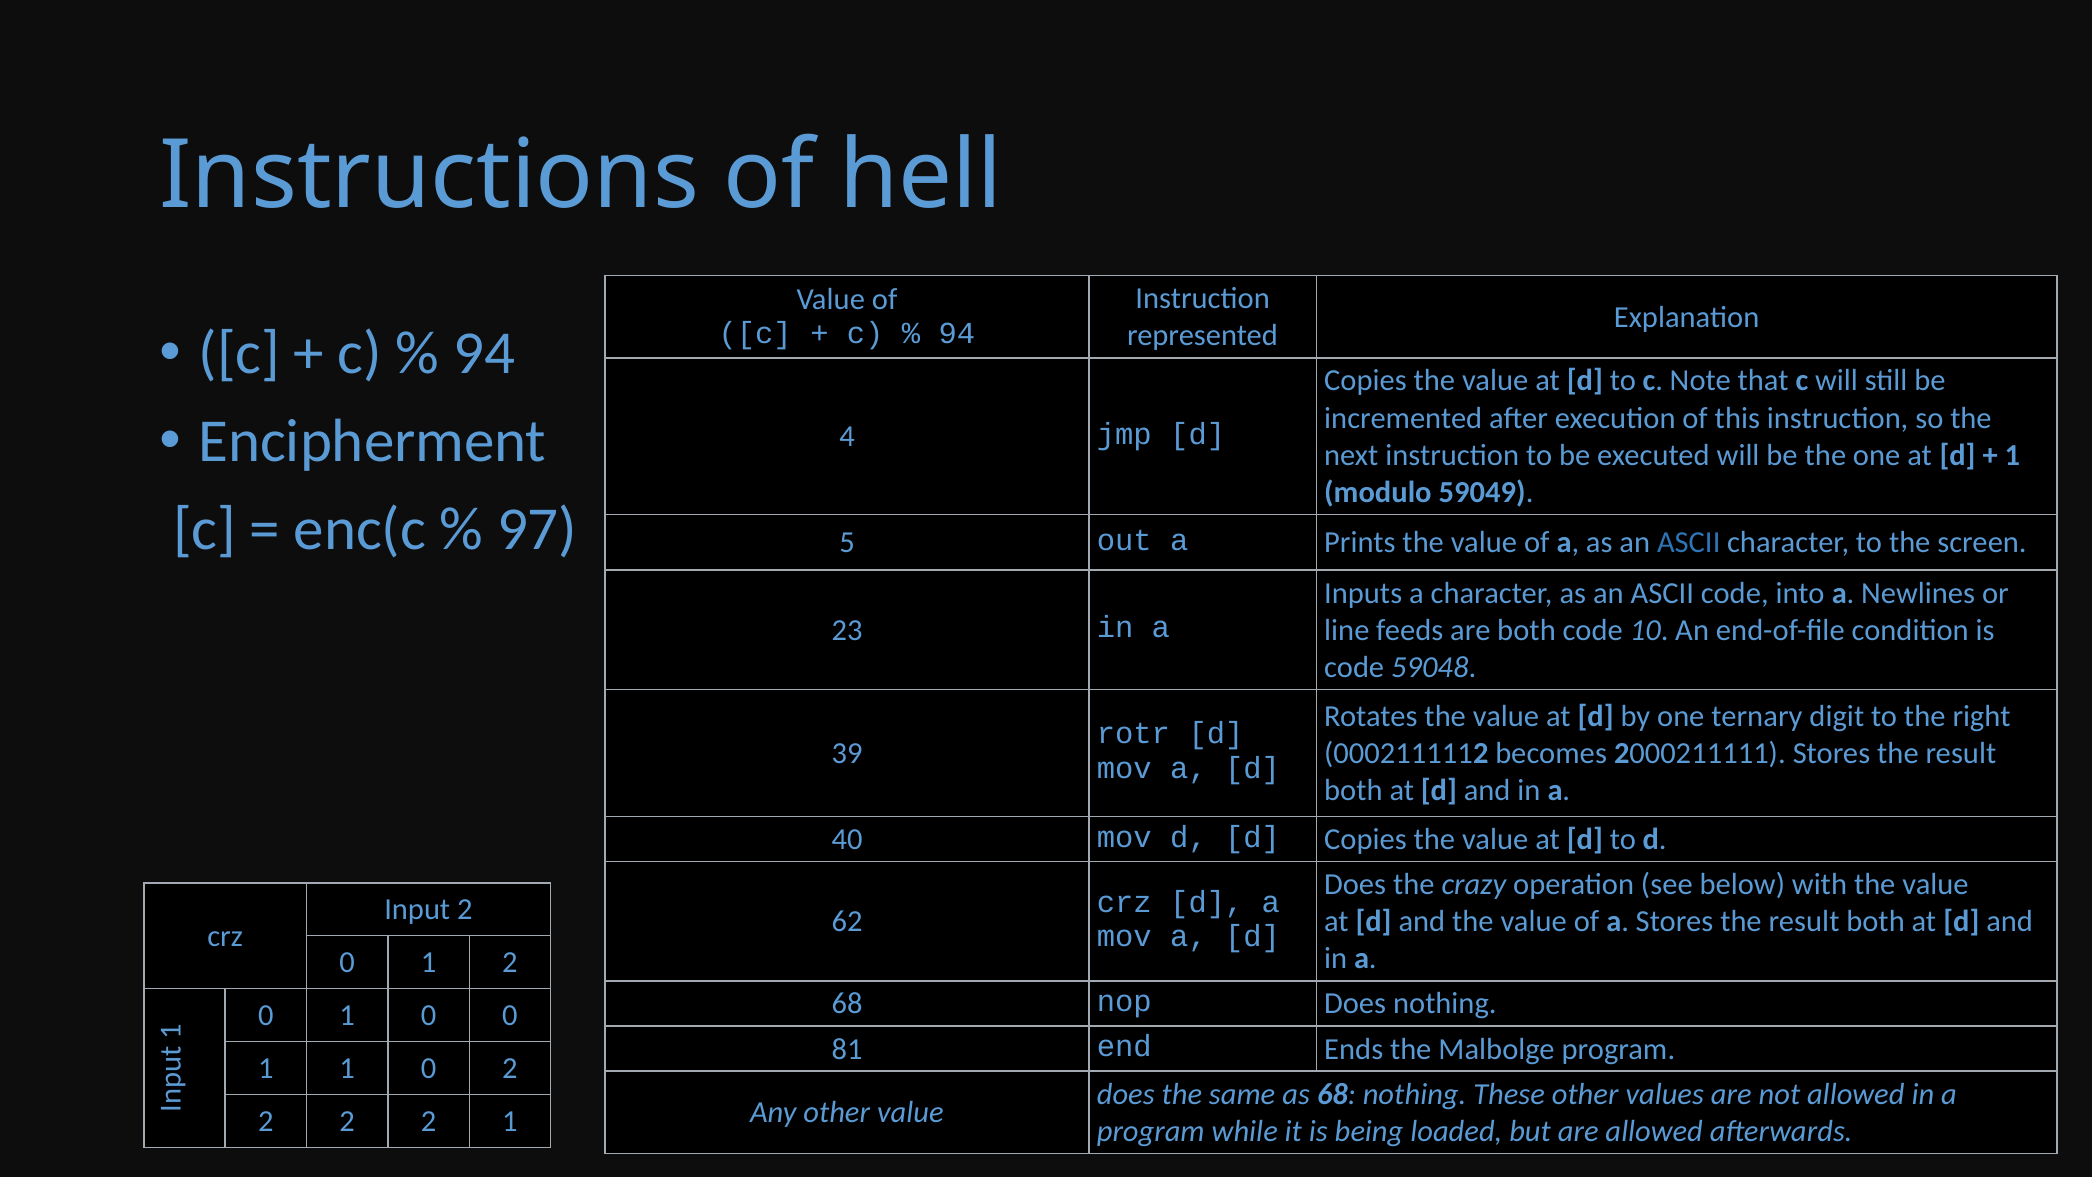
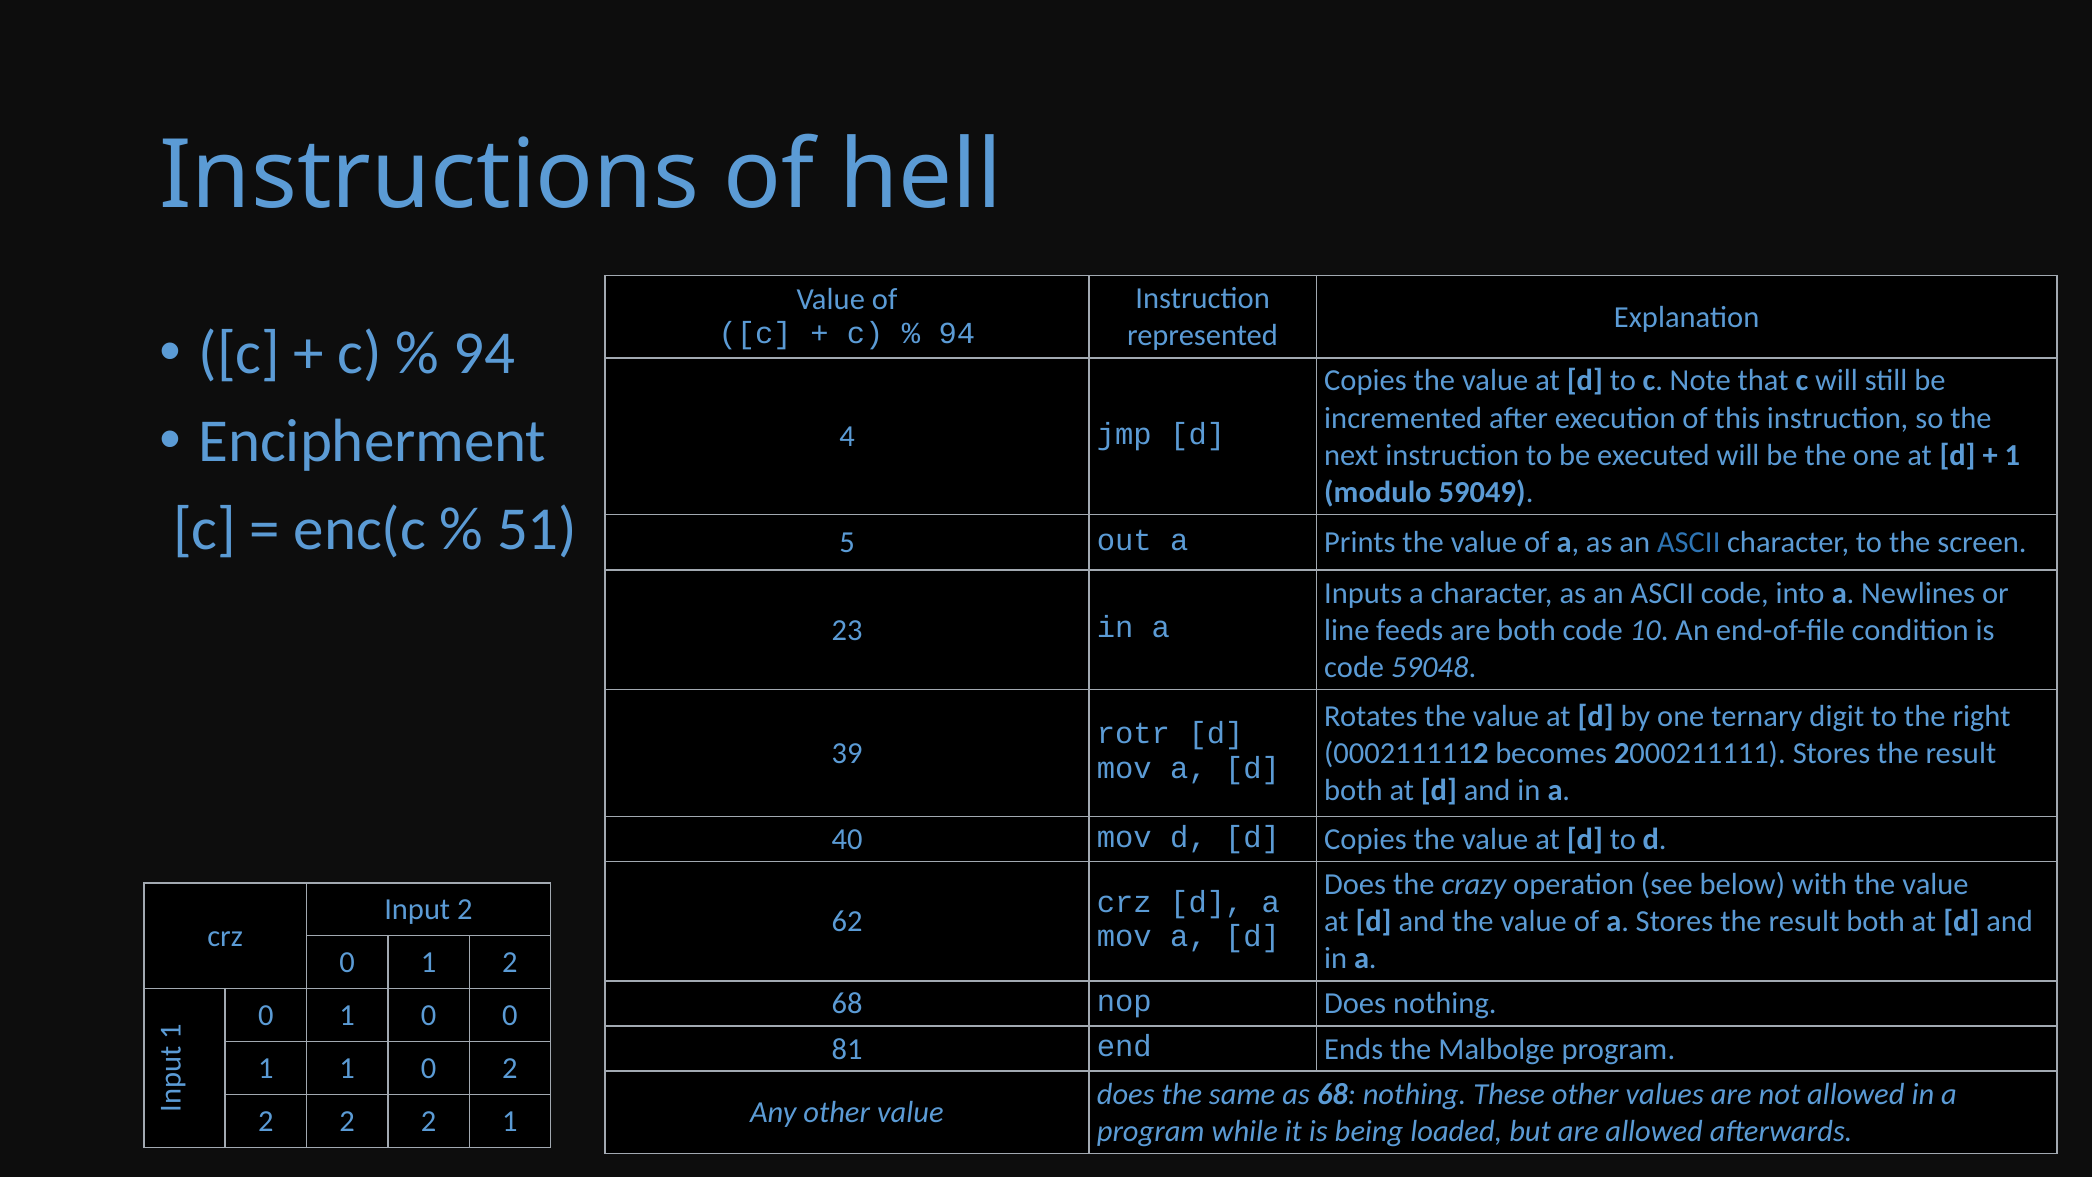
97: 97 -> 51 (537, 529)
